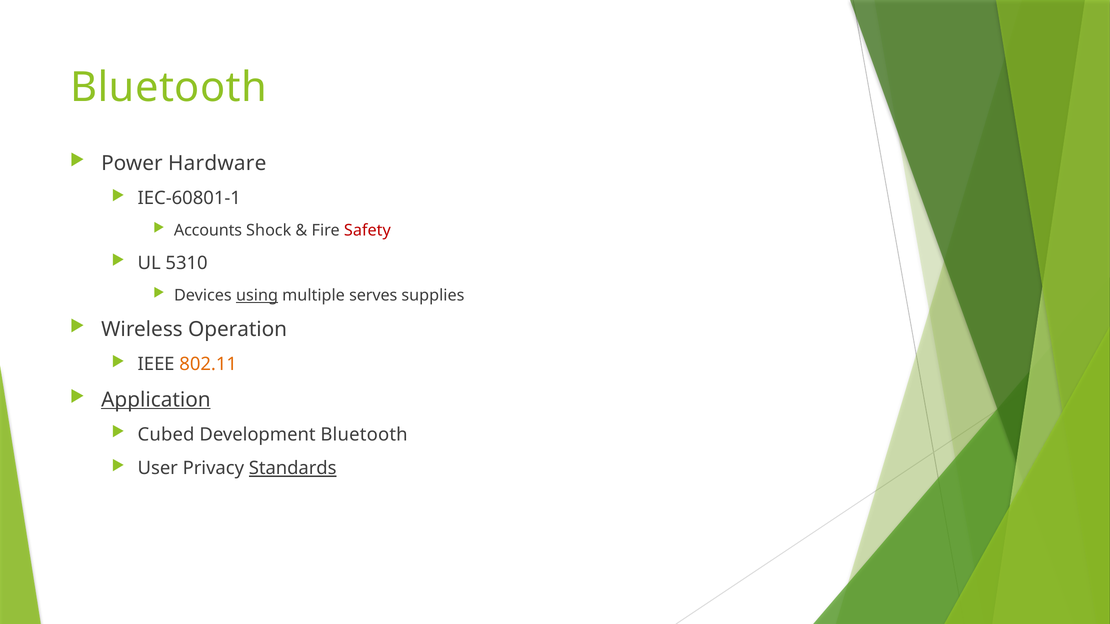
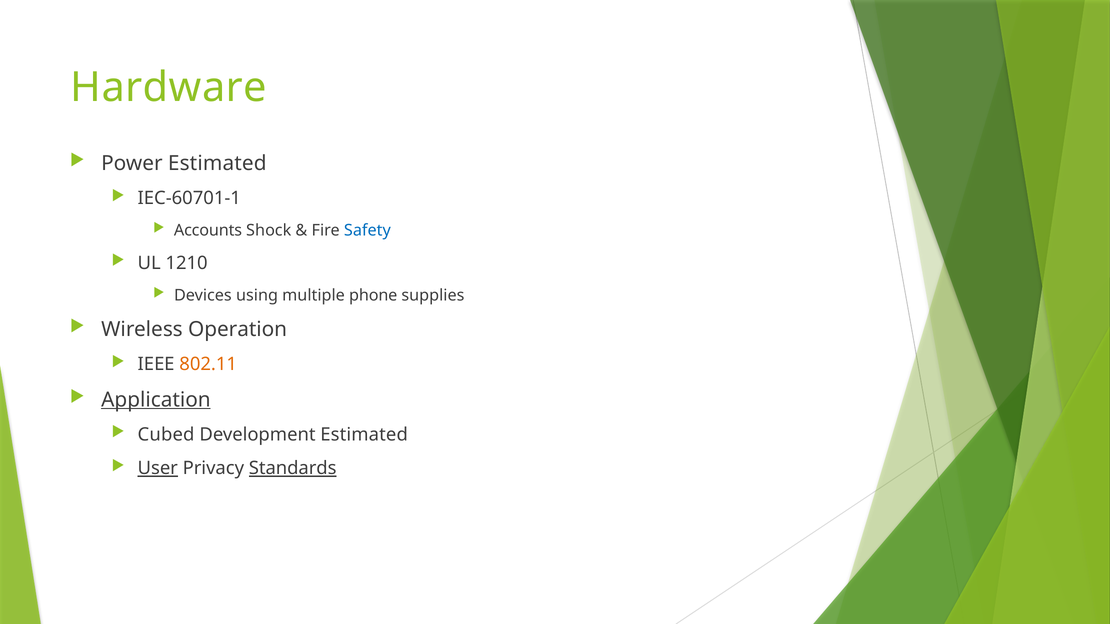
Bluetooth: Bluetooth -> Hardware (169, 88)
Power Hardware: Hardware -> Estimated (217, 164)
IEC-60801-1: IEC-60801-1 -> IEC-60701-1 (189, 198)
Safety colour: red -> blue (367, 231)
5310: 5310 -> 1210 (187, 263)
using underline: present -> none (257, 296)
serves: serves -> phone (373, 296)
Development Bluetooth: Bluetooth -> Estimated (364, 435)
User underline: none -> present (158, 469)
